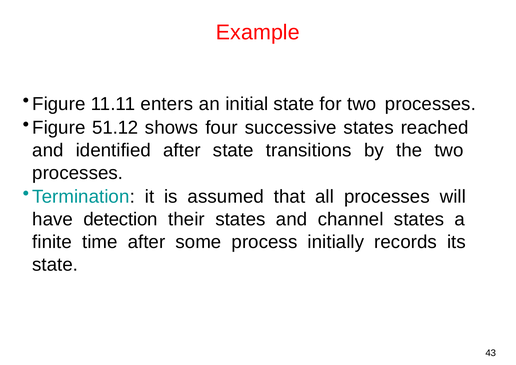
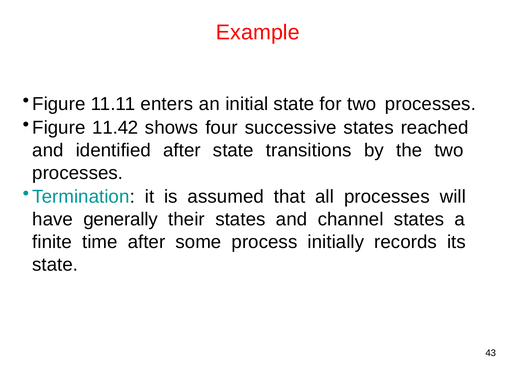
51.12: 51.12 -> 11.42 (115, 128)
detection: detection -> generally (121, 219)
